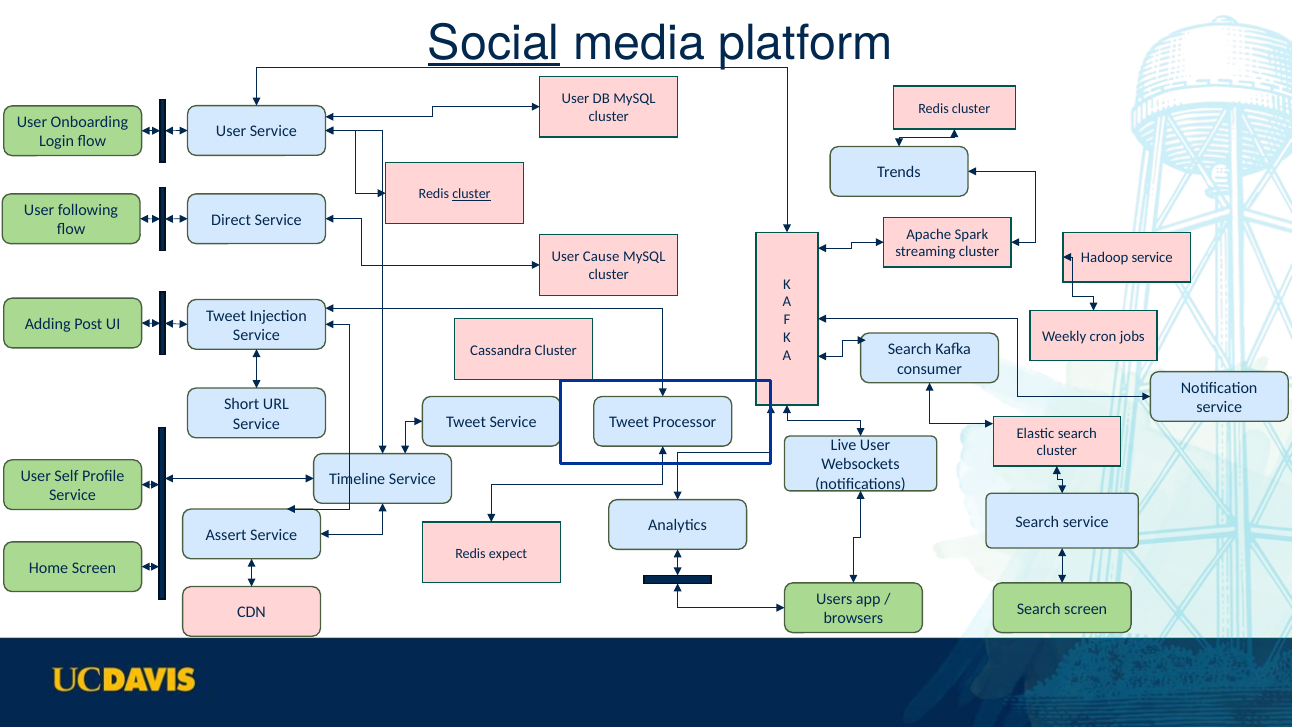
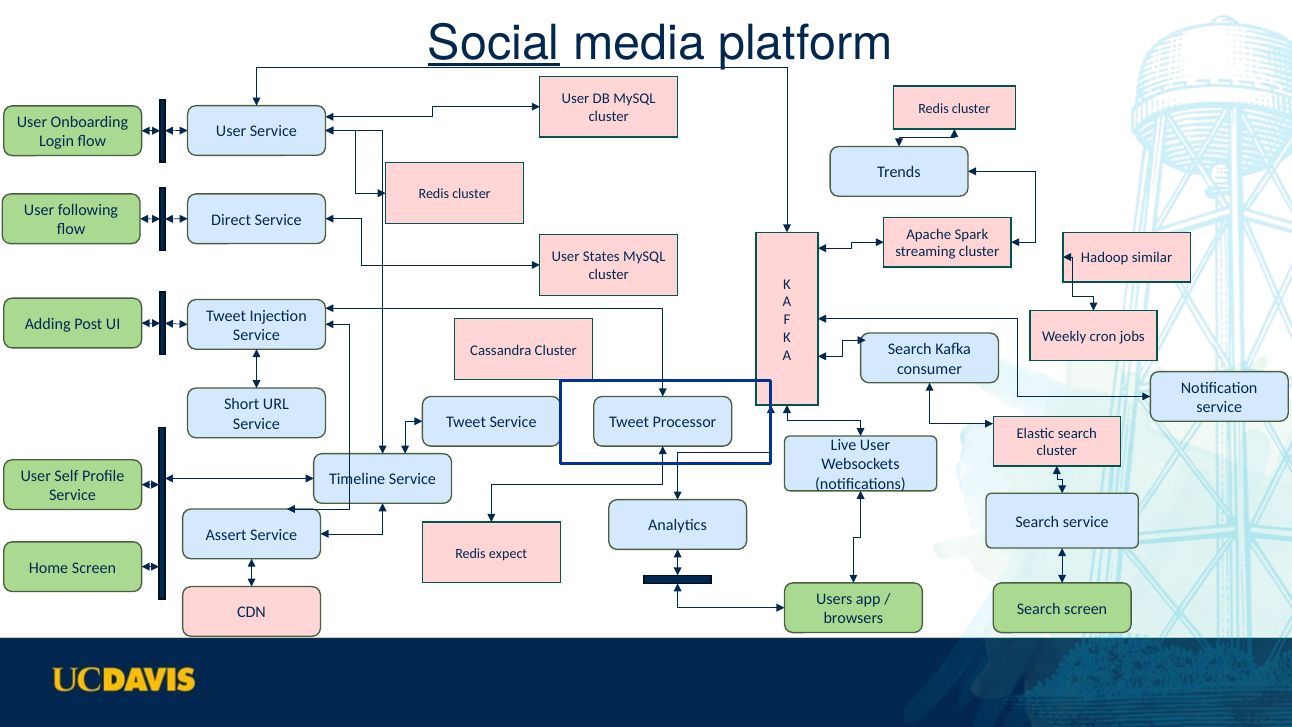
cluster underline: present -> none (471, 194)
Hadoop service: service -> similar (1152, 258)
Cause: Cause -> States (601, 257)
